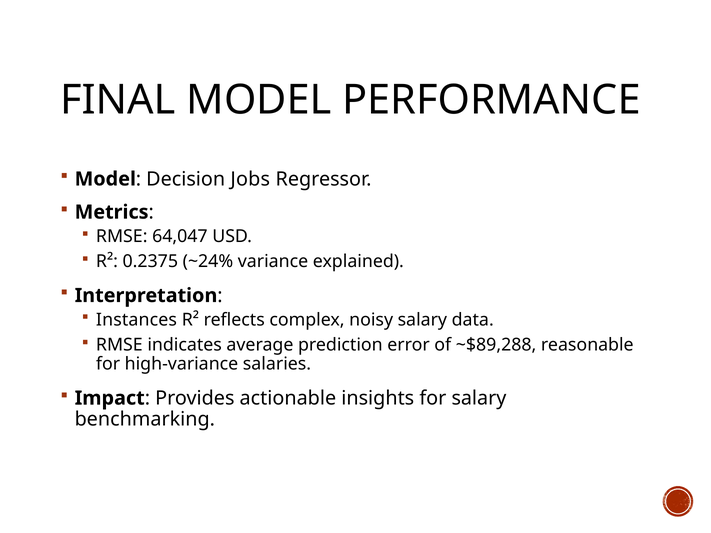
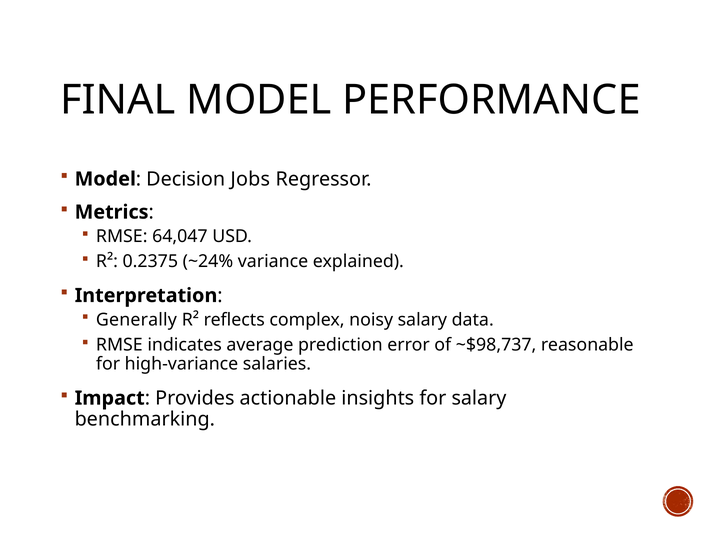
Instances: Instances -> Generally (136, 320)
~$89,288: ~$89,288 -> ~$98,737 (496, 345)
